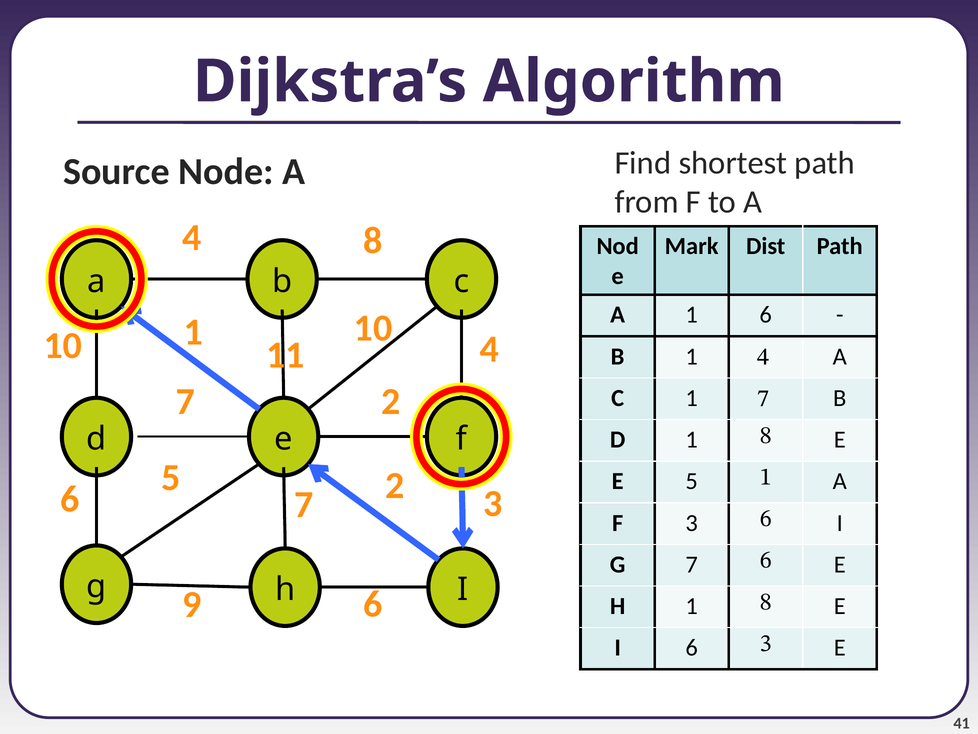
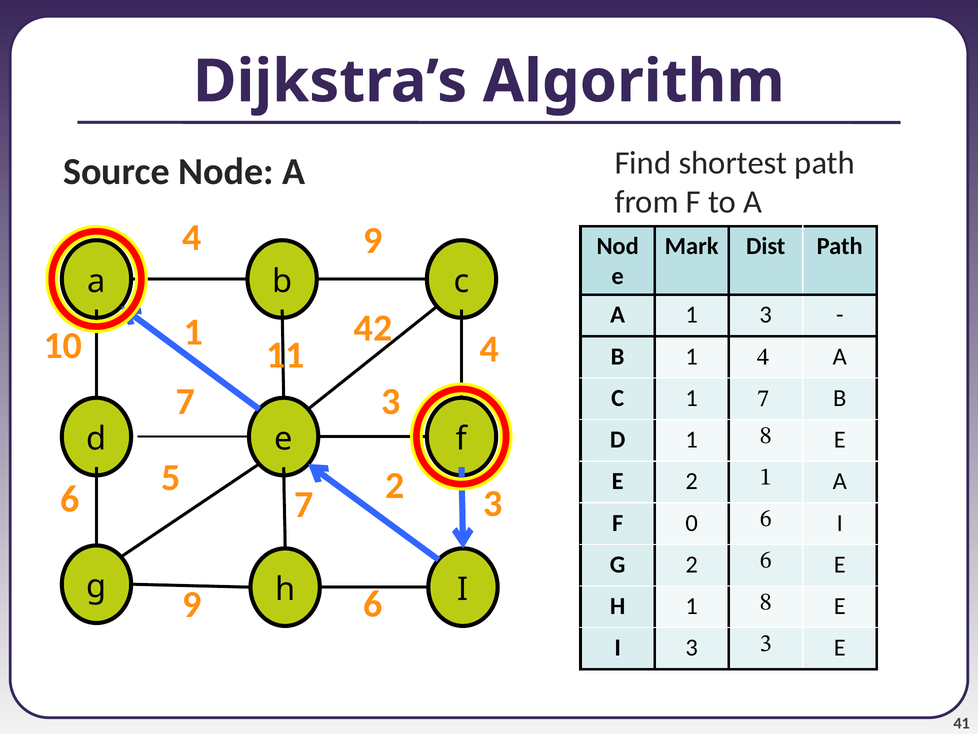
4 8: 8 -> 9 (373, 240)
1 6: 6 -> 3 (766, 315)
10: 10 -> 42 (373, 328)
2: 2 -> 3 (391, 401)
E 5: 5 -> 2 (692, 481)
F 3: 3 -> 0 (692, 523)
G 7: 7 -> 2 (692, 564)
I 6: 6 -> 3 (692, 647)
